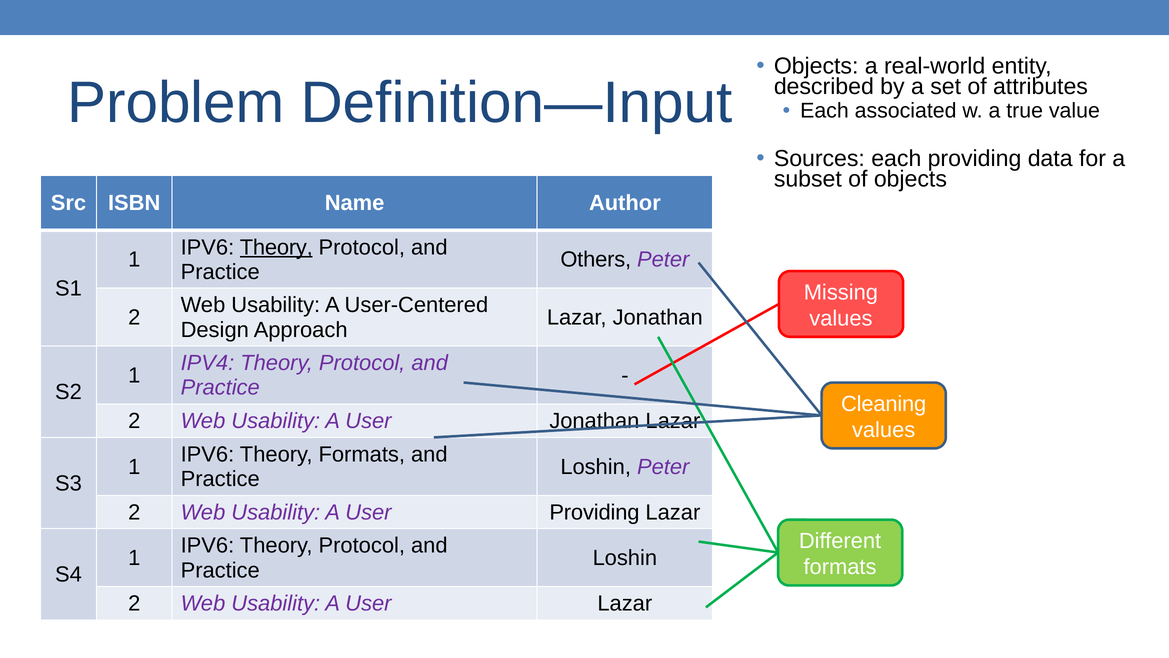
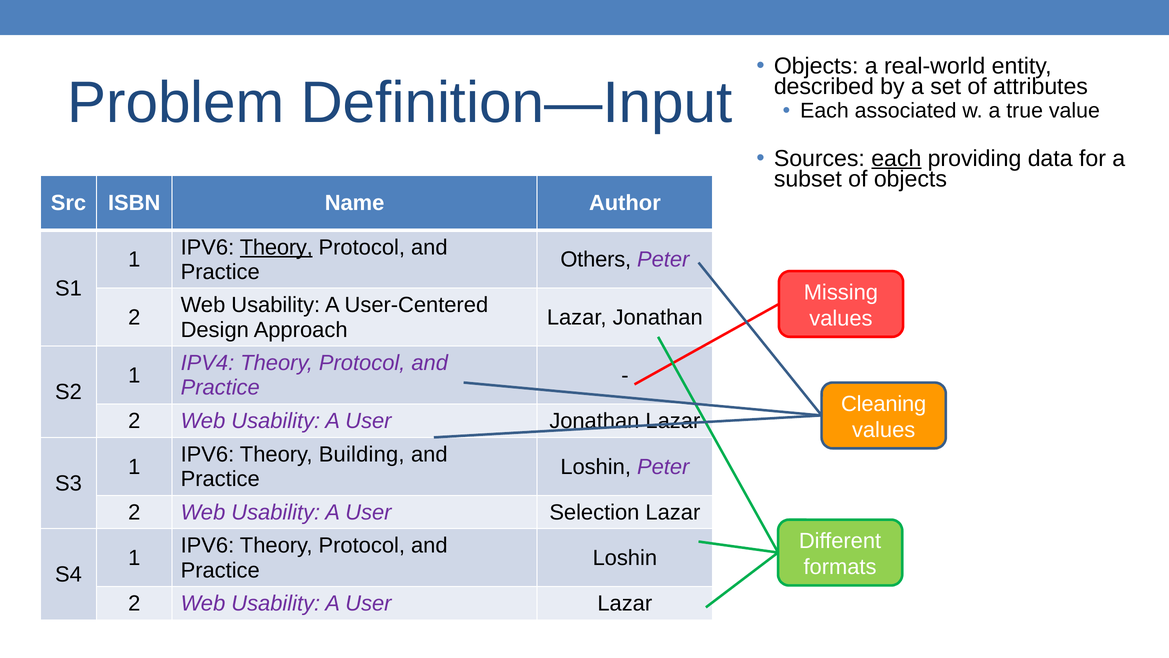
each underline: none -> present (896, 158)
Theory Formats: Formats -> Building (362, 454)
User Providing: Providing -> Selection (594, 512)
